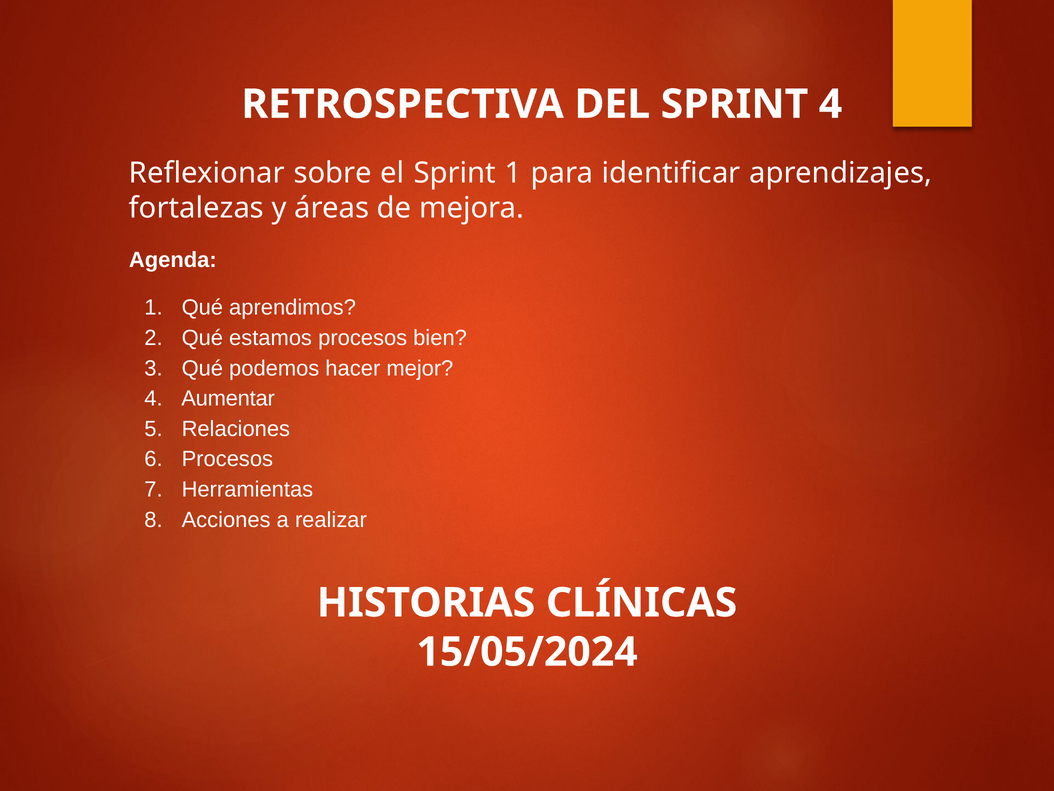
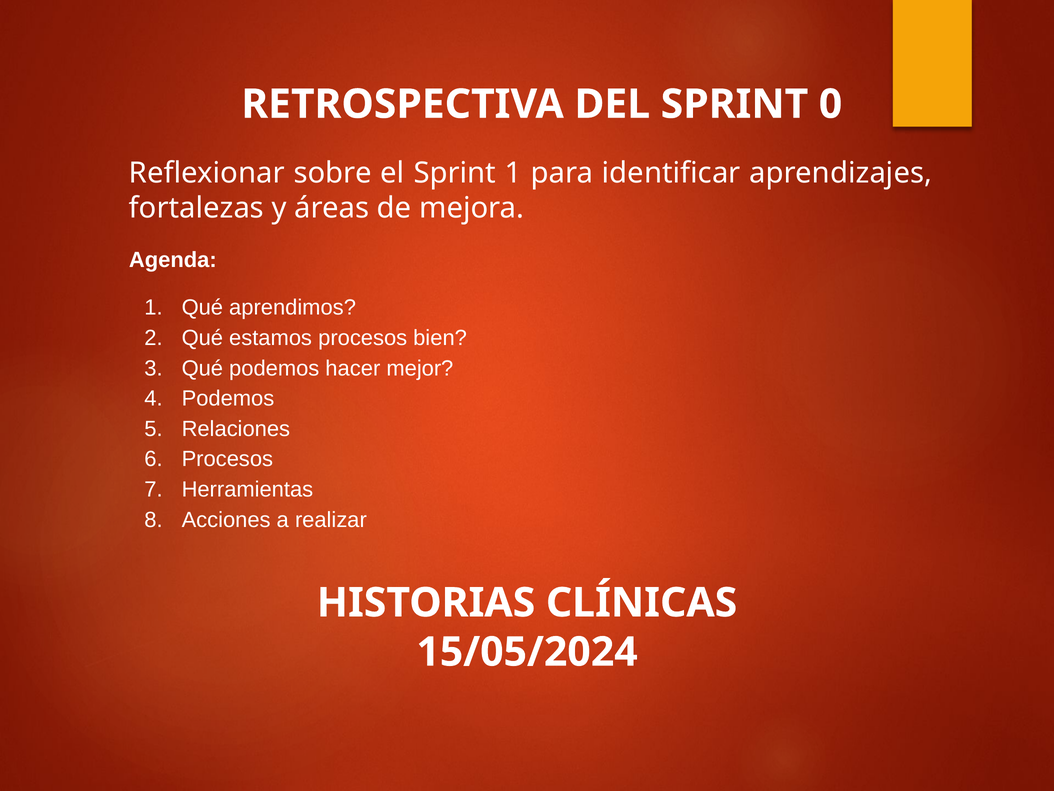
SPRINT 4: 4 -> 0 (831, 104)
Aumentar: Aumentar -> Podemos (228, 398)
